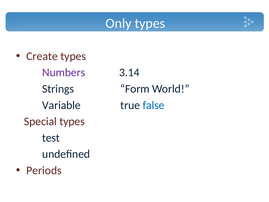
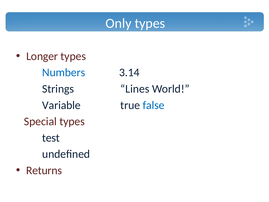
Create: Create -> Longer (42, 56)
Numbers colour: purple -> blue (64, 72)
Form: Form -> Lines (135, 89)
Periods: Periods -> Returns (44, 170)
